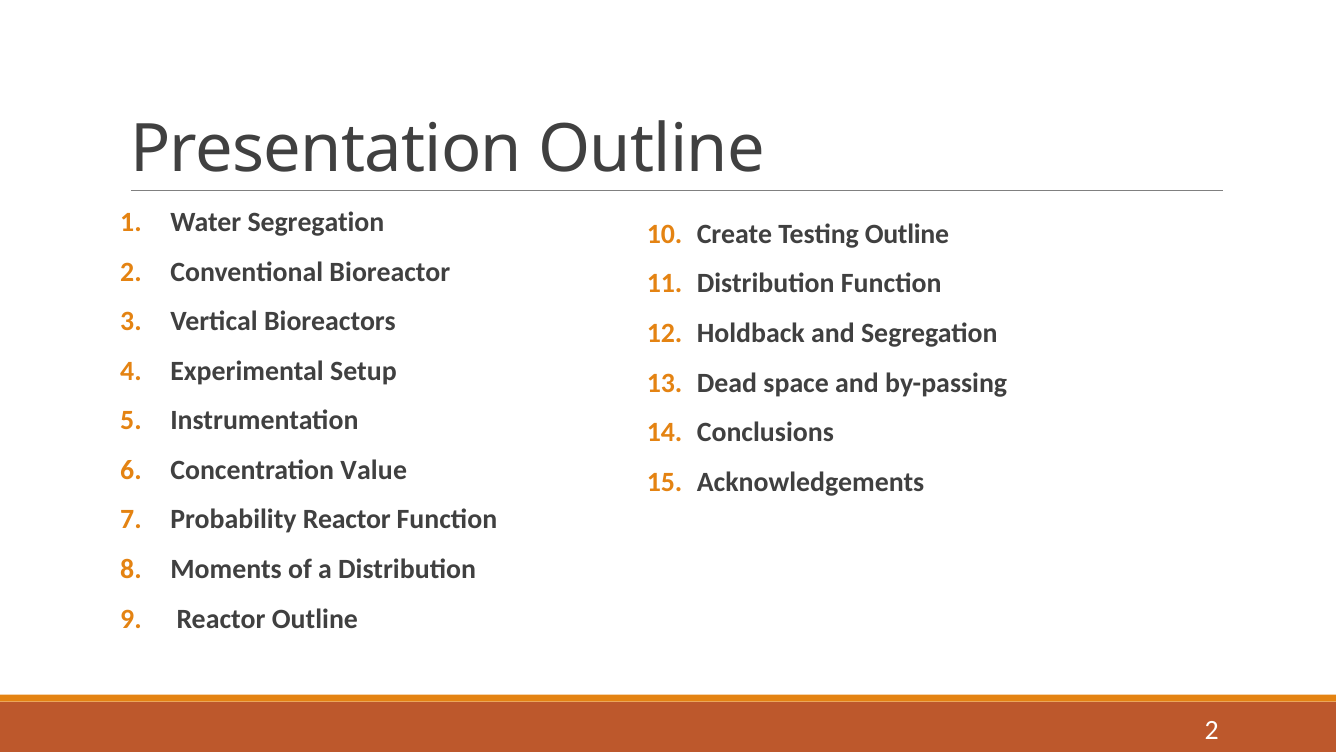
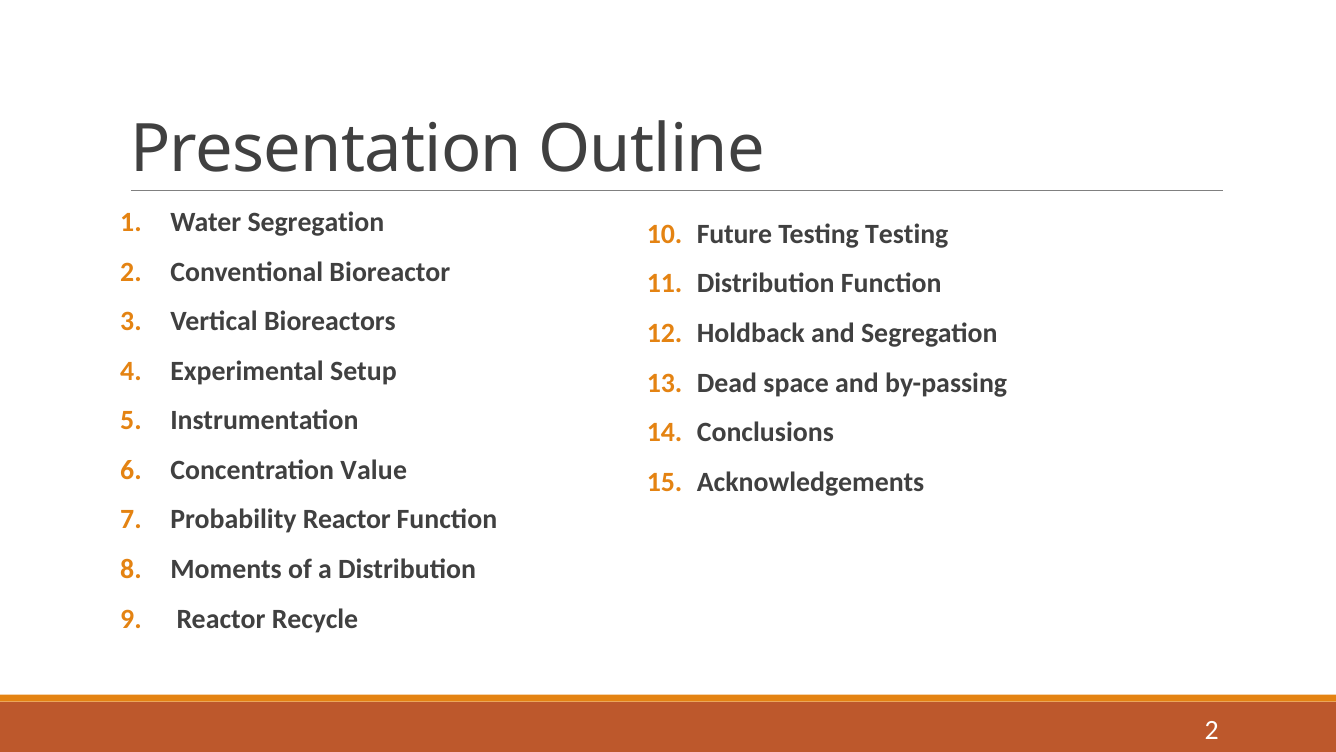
Create: Create -> Future (734, 234)
Testing Outline: Outline -> Testing (907, 234)
Reactor Outline: Outline -> Recycle (315, 619)
